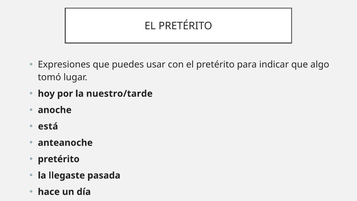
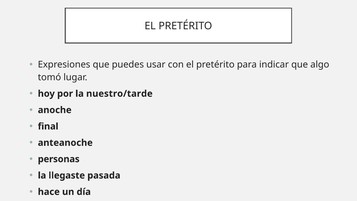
está: está -> final (48, 126)
pretérito: pretérito -> personas (59, 159)
